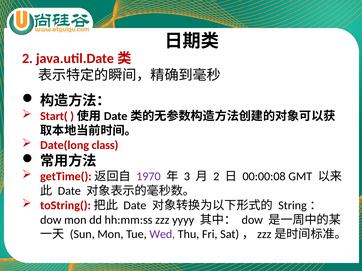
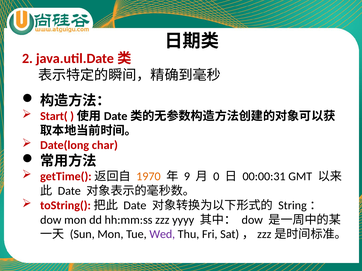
class: class -> char (105, 145)
1970 colour: purple -> orange (148, 177)
3: 3 -> 9 (187, 177)
2: 2 -> 0 (216, 177)
00:00:08: 00:00:08 -> 00:00:31 (264, 177)
